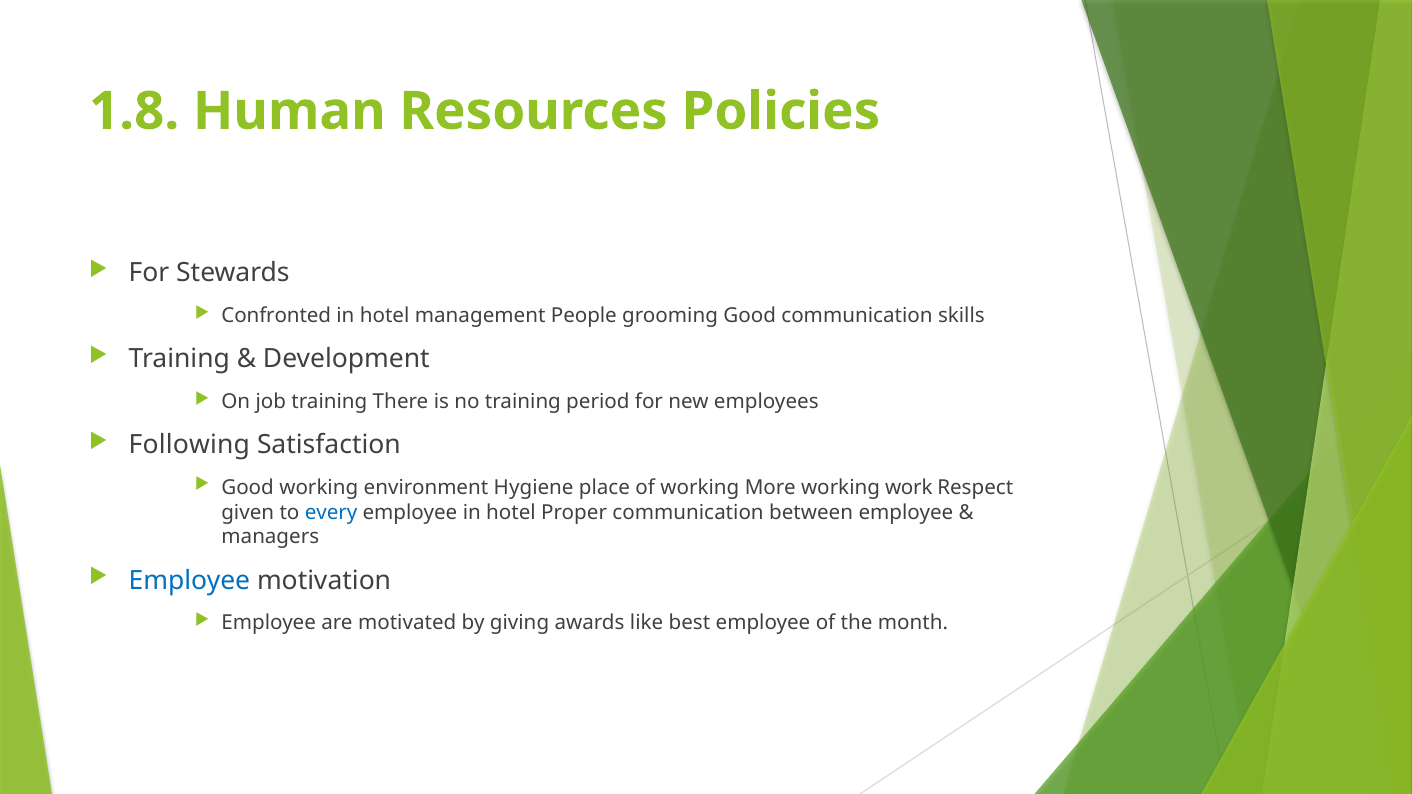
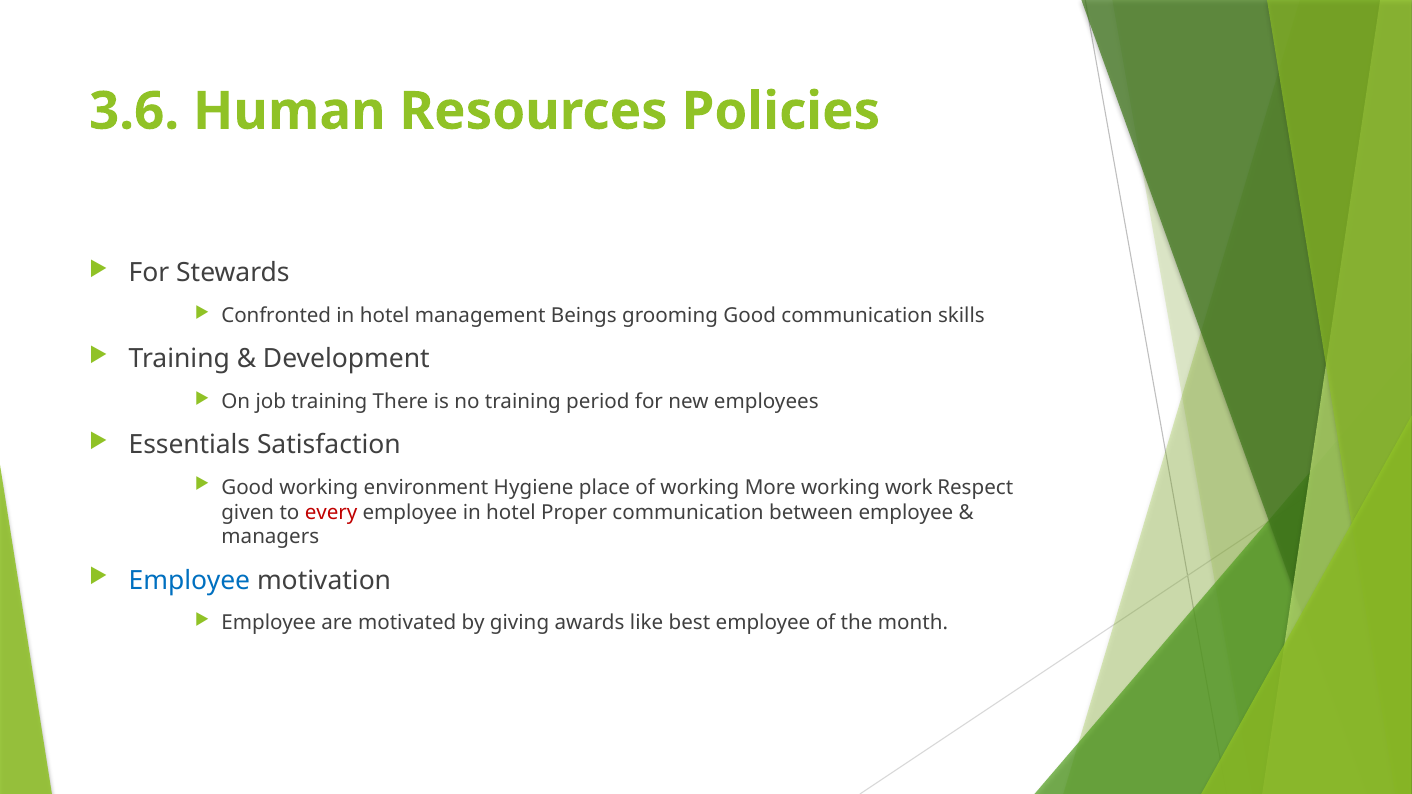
1.8: 1.8 -> 3.6 (134, 111)
People: People -> Beings (584, 316)
Following: Following -> Essentials (189, 445)
every colour: blue -> red (331, 512)
